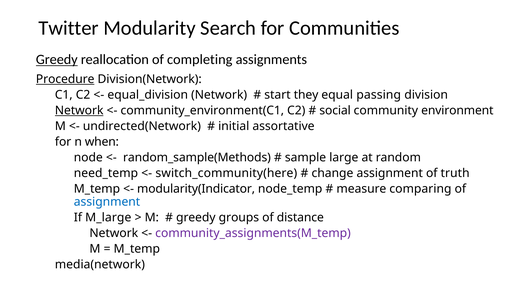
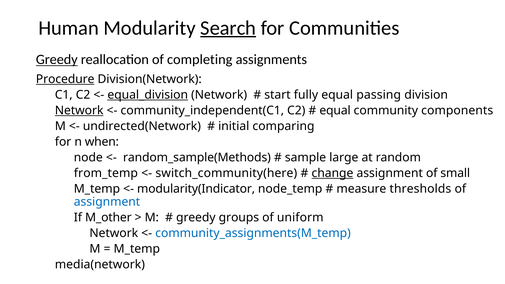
Twitter: Twitter -> Human (69, 28)
Search underline: none -> present (228, 28)
equal_division underline: none -> present (148, 95)
they: they -> fully (306, 95)
community_environment(C1: community_environment(C1 -> community_independent(C1 (202, 110)
social: social -> equal (335, 110)
environment: environment -> components (457, 110)
assortative: assortative -> comparing (283, 126)
need_temp: need_temp -> from_temp (106, 173)
change underline: none -> present (332, 173)
truth: truth -> small (455, 173)
comparing: comparing -> thresholds (420, 189)
M_large: M_large -> M_other (108, 218)
distance: distance -> uniform (300, 218)
community_assignments(M_temp colour: purple -> blue (253, 233)
